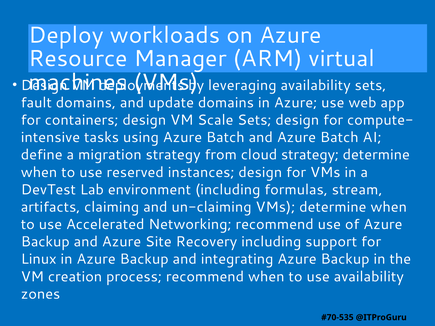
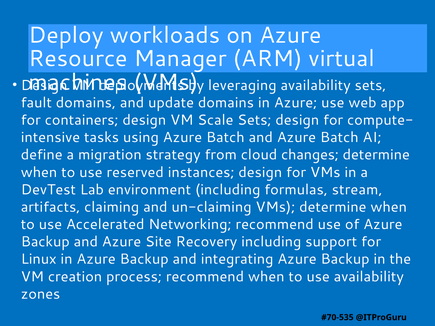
cloud strategy: strategy -> changes (310, 155)
